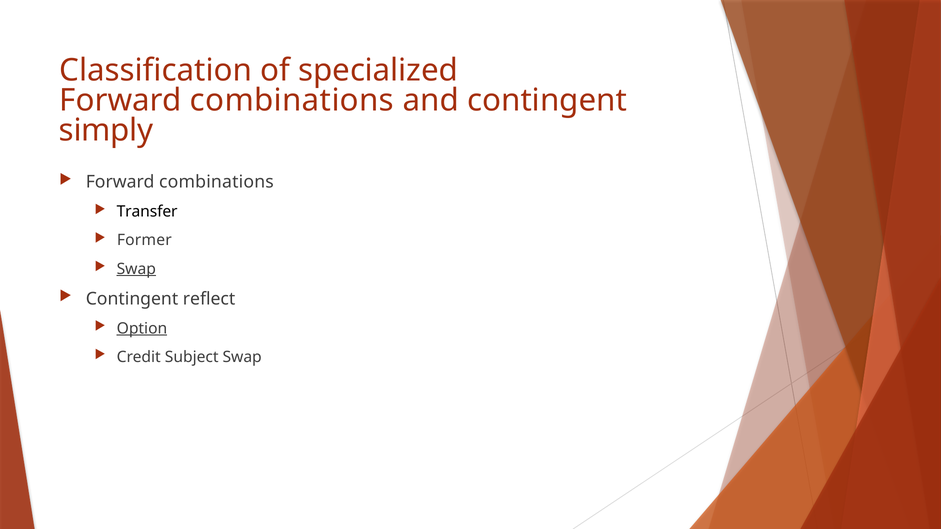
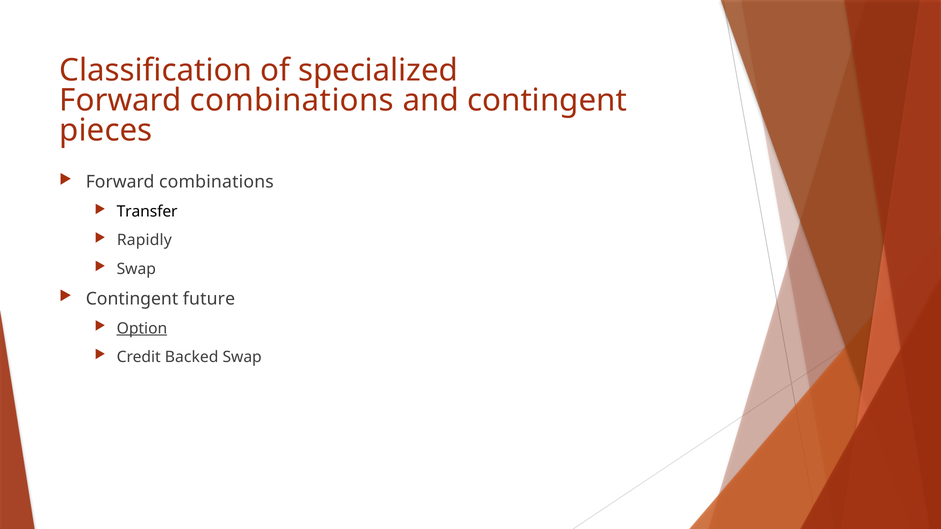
simply: simply -> pieces (106, 131)
Former: Former -> Rapidly (144, 240)
Swap underline: present -> none (136, 269)
reflect: reflect -> future (209, 299)
Subject: Subject -> Backed (192, 357)
